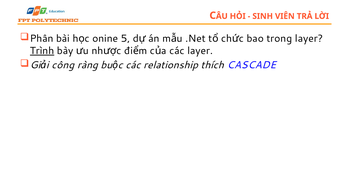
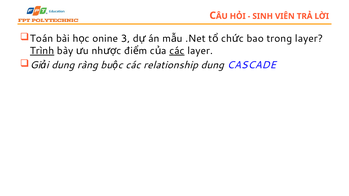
Phân: Phân -> Toán (42, 39)
5: 5 -> 3 (126, 39)
các underline: none -> present (177, 51)
công: công -> dung (63, 65)
relationship thích: thích -> dung (212, 65)
